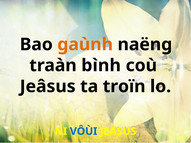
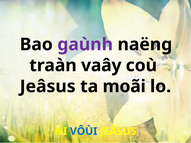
gaùnh colour: orange -> purple (85, 45)
bình: bình -> vaây (101, 66)
troïn: troïn -> moãi (124, 87)
